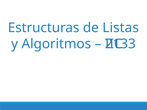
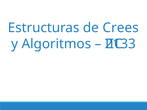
Listas: Listas -> Crees (121, 28)
